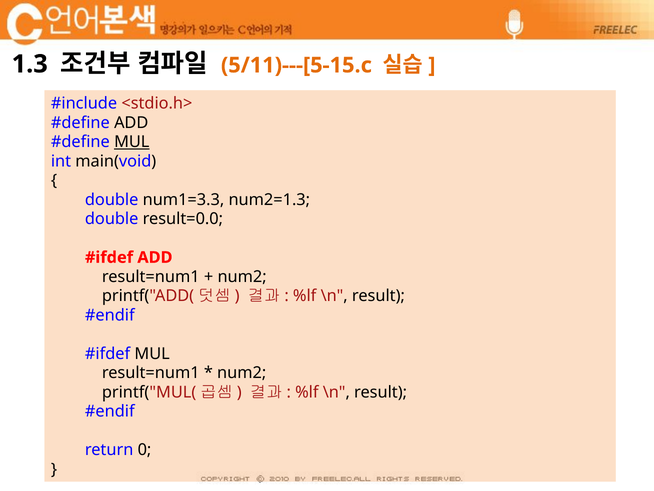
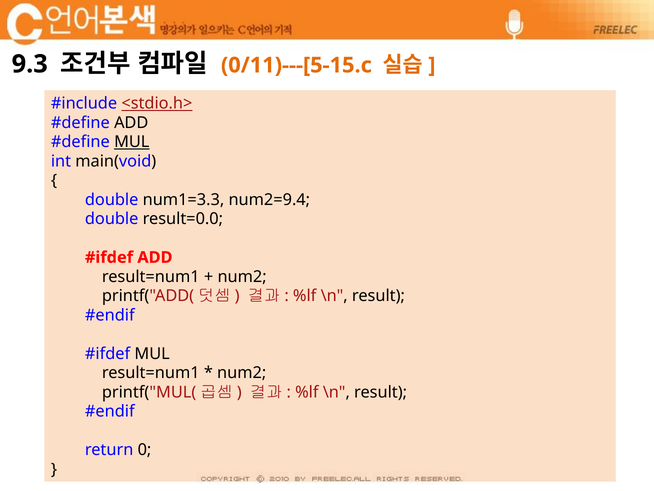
1.3: 1.3 -> 9.3 (30, 64)
5/11)---[5-15.c: 5/11)---[5-15.c -> 0/11)---[5-15.c (296, 65)
<stdio.h> underline: none -> present (157, 103)
num2=1.3: num2=1.3 -> num2=9.4 (269, 200)
